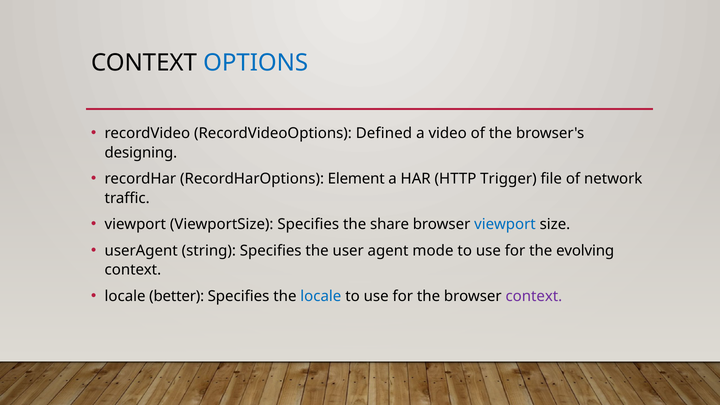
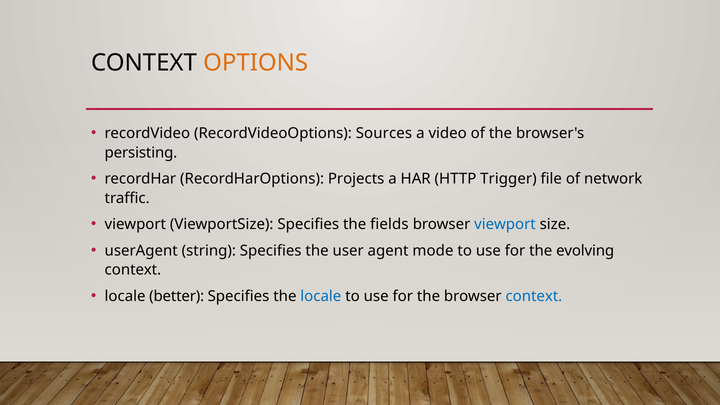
OPTIONS colour: blue -> orange (256, 63)
Defined: Defined -> Sources (384, 133)
designing: designing -> persisting (141, 153)
Element: Element -> Projects (356, 179)
share: share -> fields (389, 224)
context colour: purple -> blue (534, 296)
